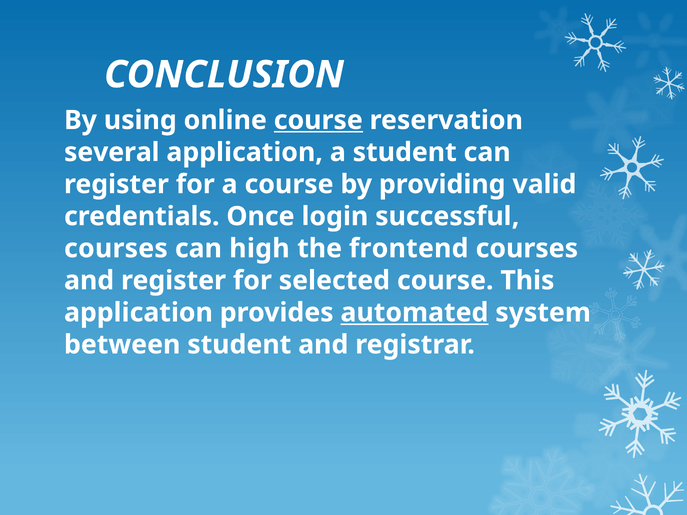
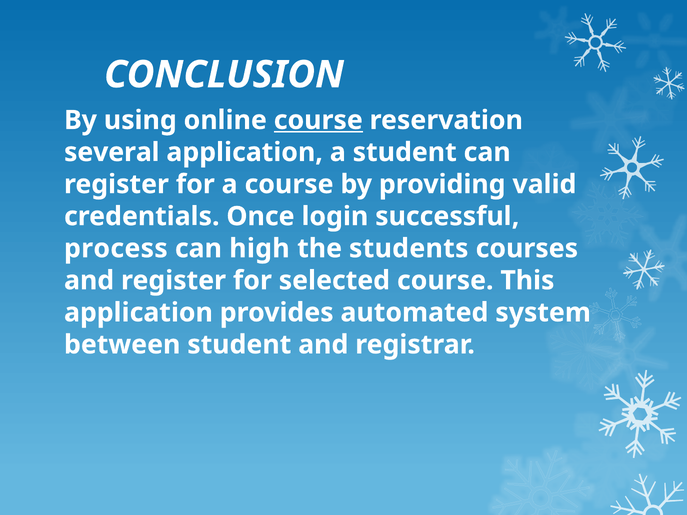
courses: courses -> process (116, 249)
frontend: frontend -> students (409, 249)
automated underline: present -> none (414, 313)
